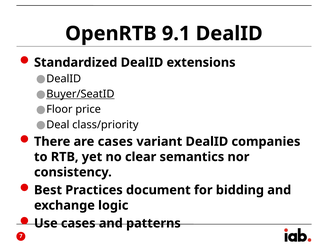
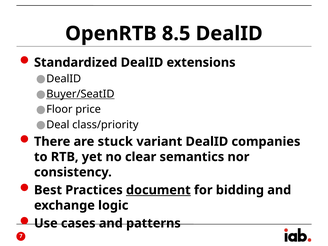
9.1: 9.1 -> 8.5 (176, 34)
are cases: cases -> stuck (115, 142)
document underline: none -> present (158, 190)
